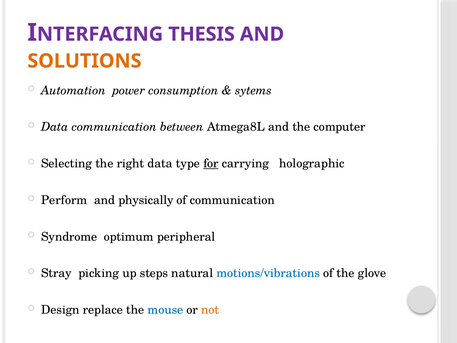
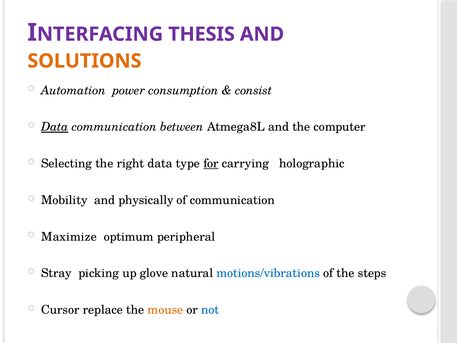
sytems: sytems -> consist (254, 90)
Data underline: none -> present (55, 127)
Perform: Perform -> Mobility (64, 200)
Syndrome: Syndrome -> Maximize (69, 237)
steps: steps -> glove (154, 273)
glove: glove -> steps (372, 273)
Design: Design -> Cursor (60, 310)
mouse colour: blue -> orange (165, 310)
not colour: orange -> blue (210, 310)
